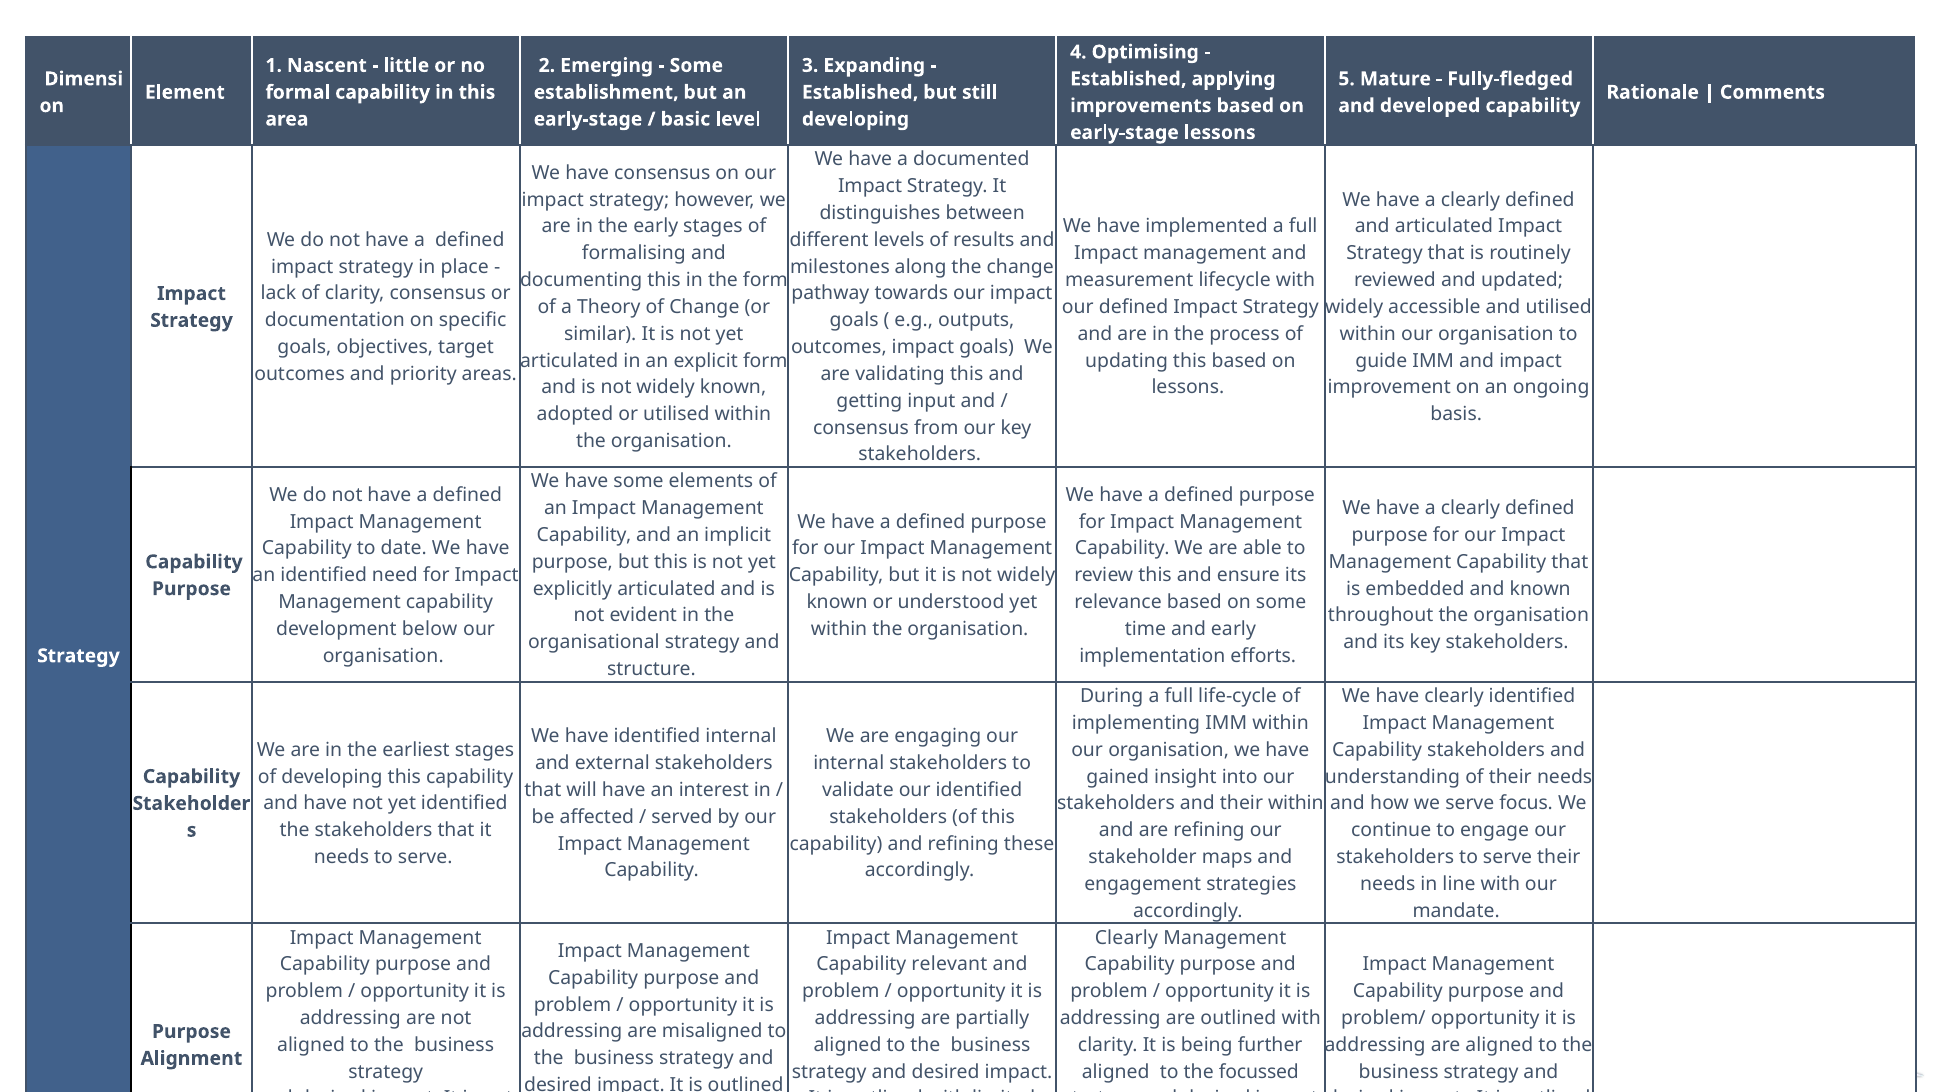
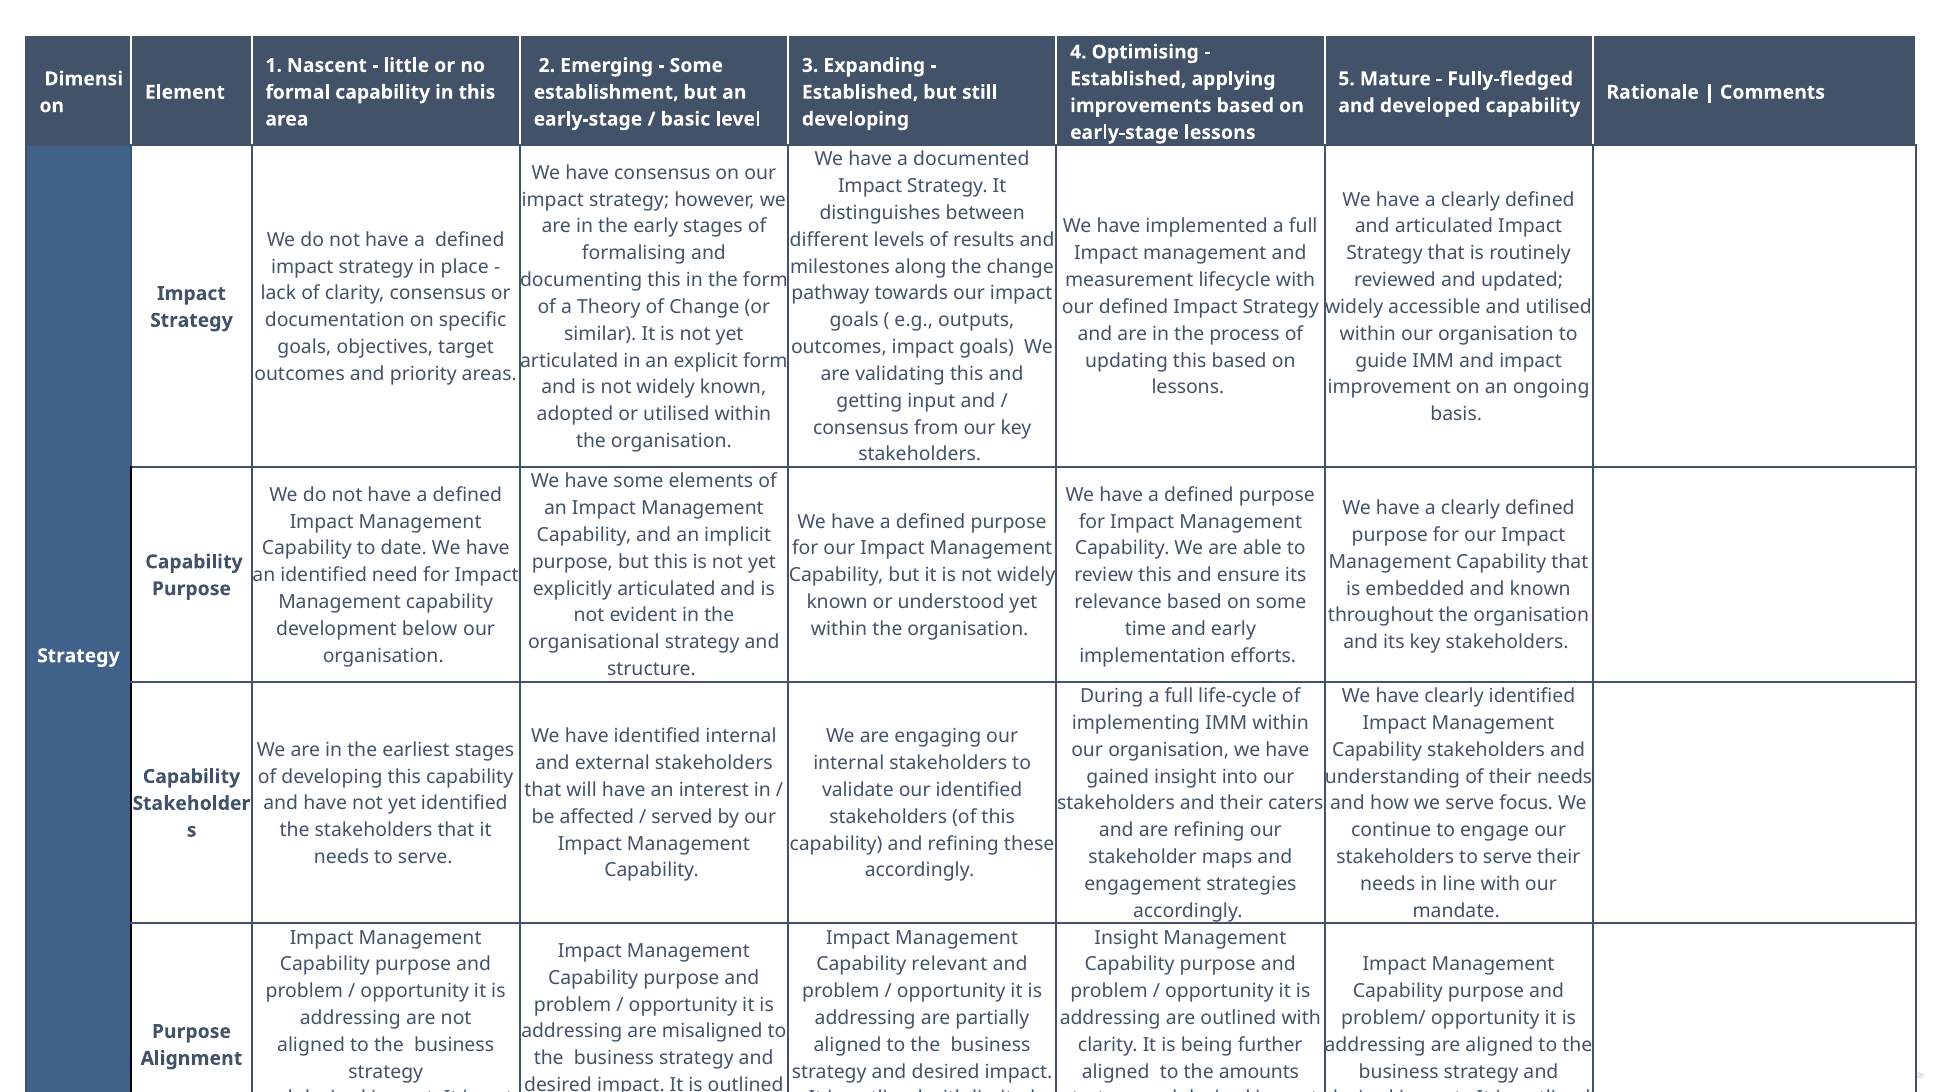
their within: within -> caters (1296, 803)
Clearly: Clearly -> Insight (1126, 937)
focussed: focussed -> amounts (1259, 1072)
